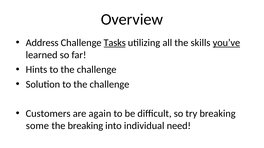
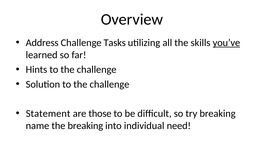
Tasks underline: present -> none (115, 43)
Customers: Customers -> Statement (48, 114)
again: again -> those (100, 114)
some: some -> name (37, 126)
